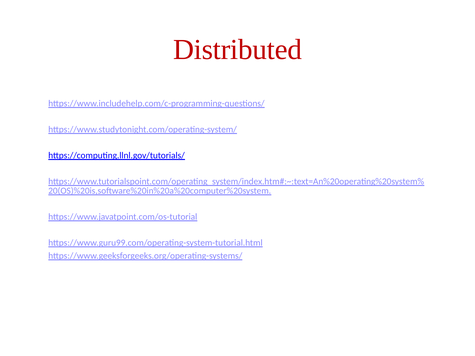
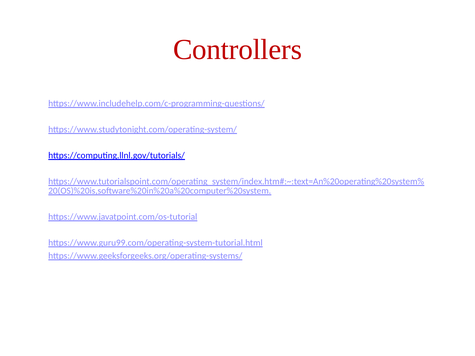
Distributed: Distributed -> Controllers (238, 50)
